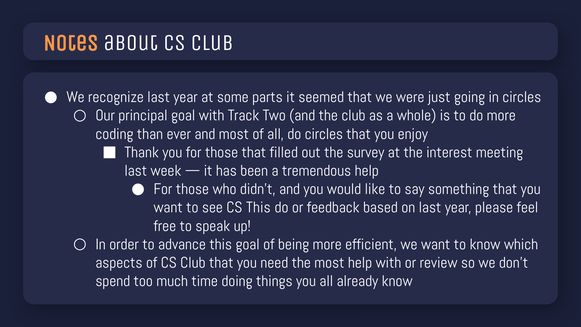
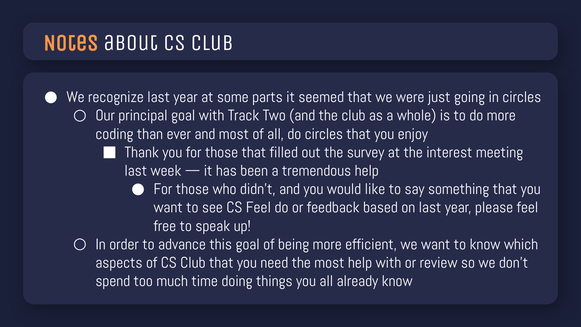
CS This: This -> Feel (258, 207)
